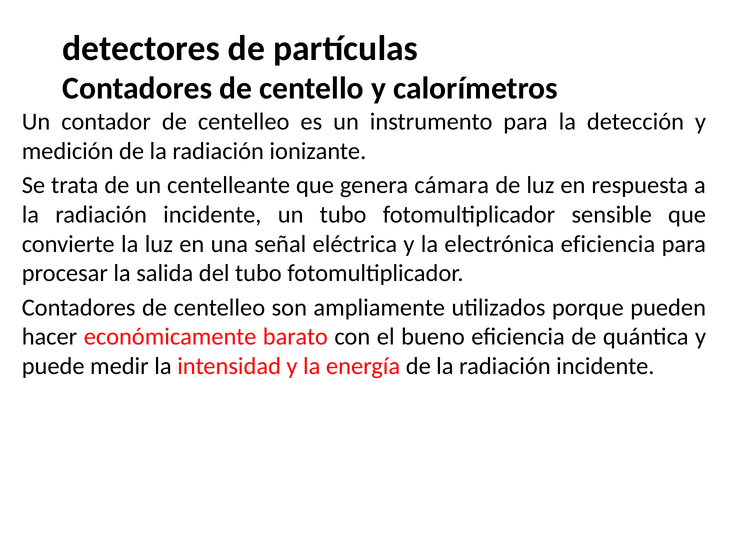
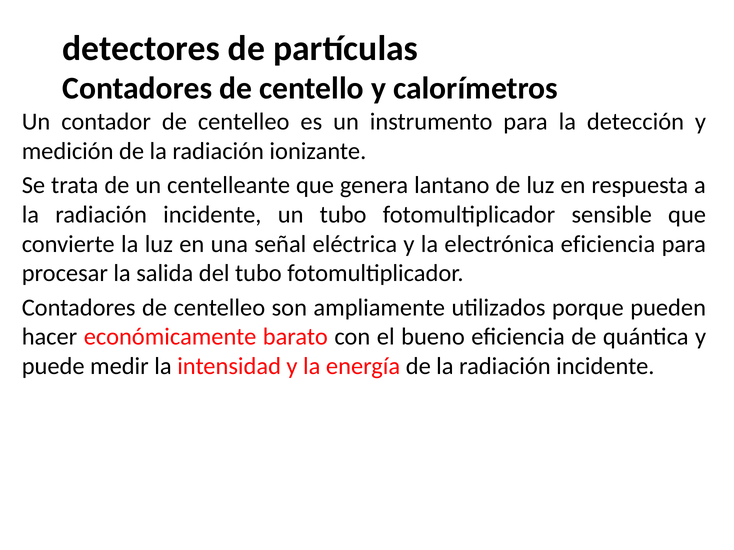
cámara: cámara -> lantano (452, 186)
